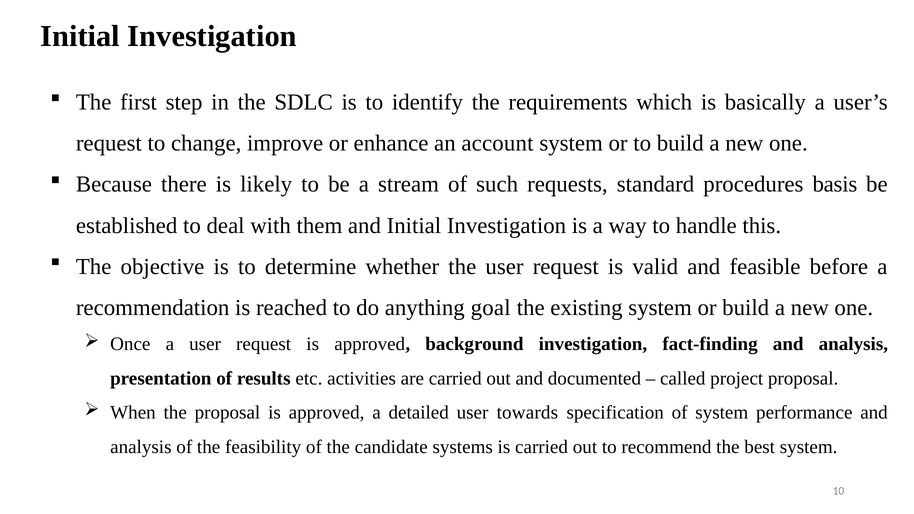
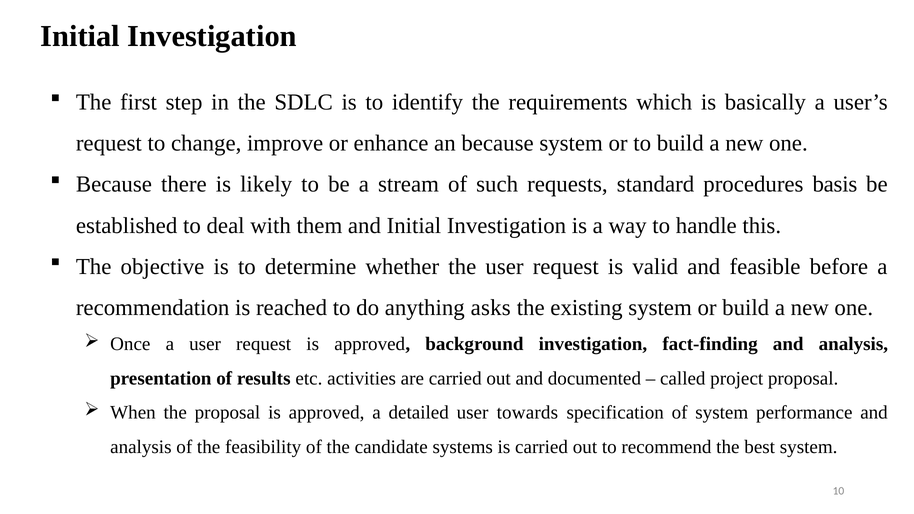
an account: account -> because (498, 143)
goal: goal -> asks (491, 308)
